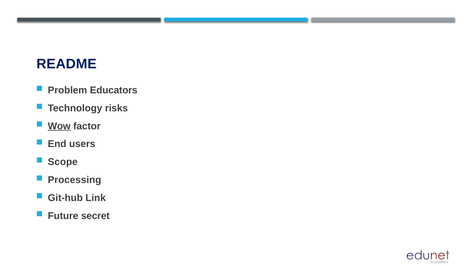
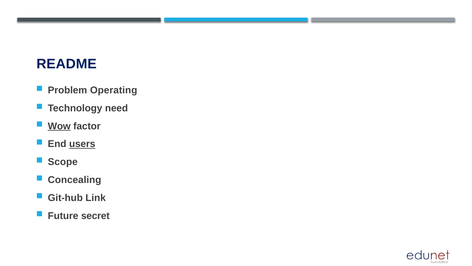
Educators: Educators -> Operating (114, 90)
risks: risks -> need (116, 108)
users underline: none -> present (82, 144)
Processing: Processing -> Concealing (75, 180)
